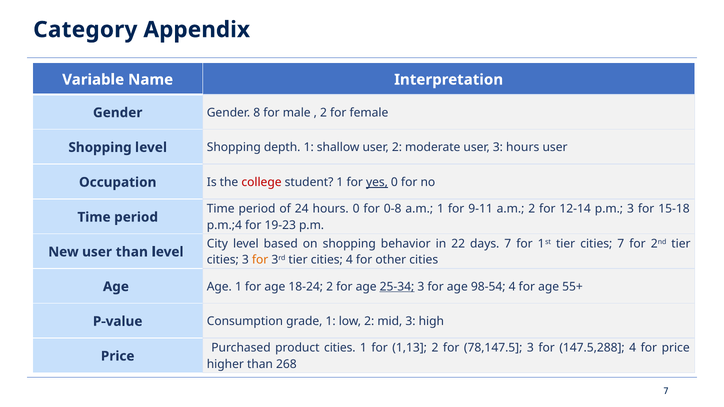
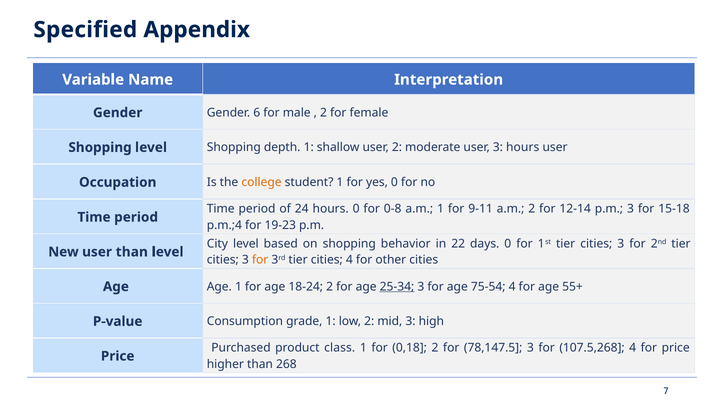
Category: Category -> Specified (85, 30)
8: 8 -> 6 (257, 113)
college colour: red -> orange (261, 182)
yes underline: present -> none (377, 182)
days 7: 7 -> 0 (508, 244)
1st tier cities 7: 7 -> 3 (621, 244)
98-54: 98-54 -> 75-54 (488, 287)
product cities: cities -> class (340, 348)
1,13: 1,13 -> 0,18 (410, 348)
147.5,288: 147.5,288 -> 107.5,268 (592, 348)
